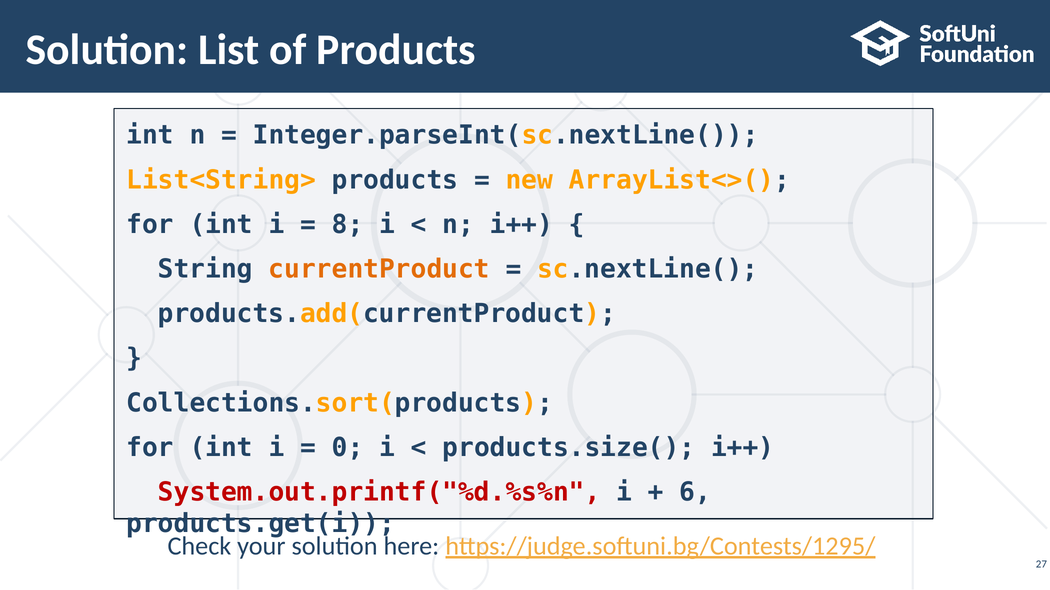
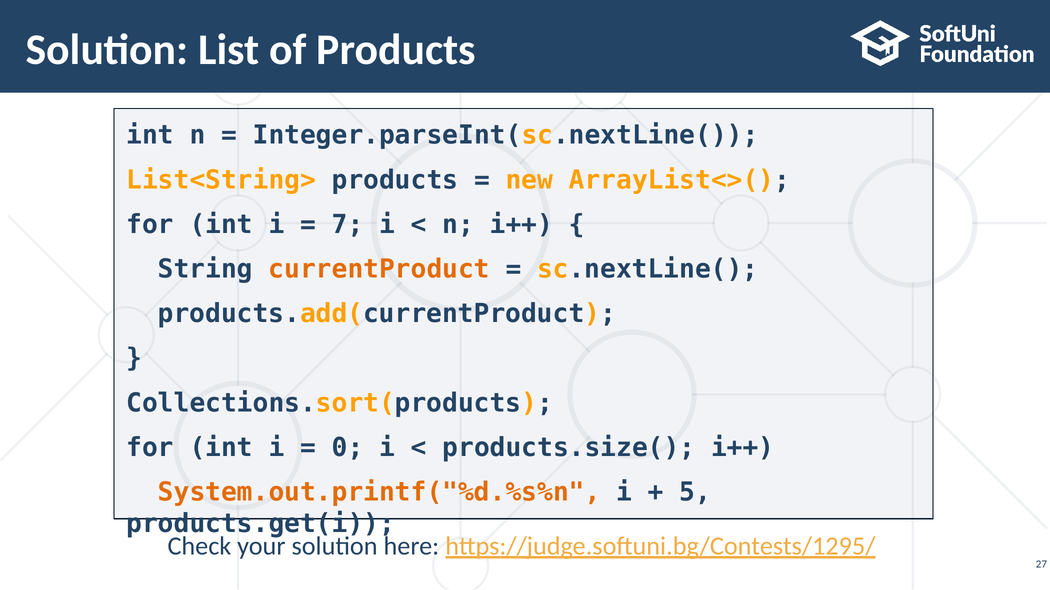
8: 8 -> 7 (348, 225)
System.out.printf("%d.%s%n colour: red -> orange (379, 493)
6: 6 -> 5 (695, 493)
